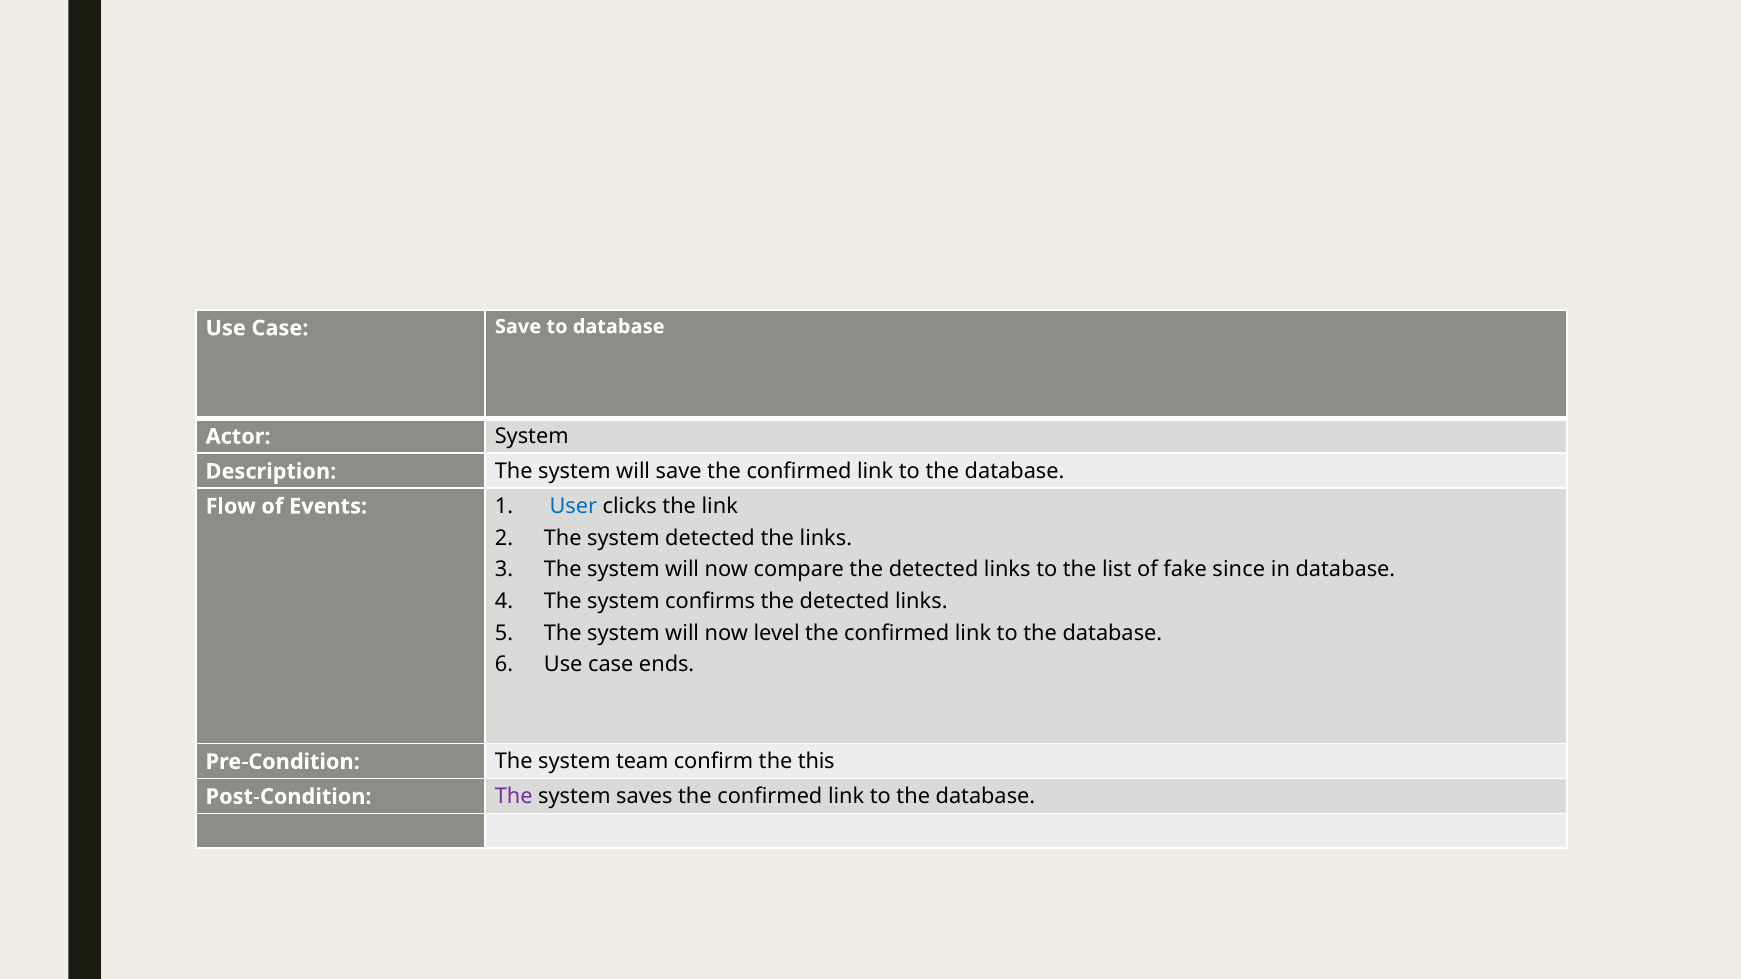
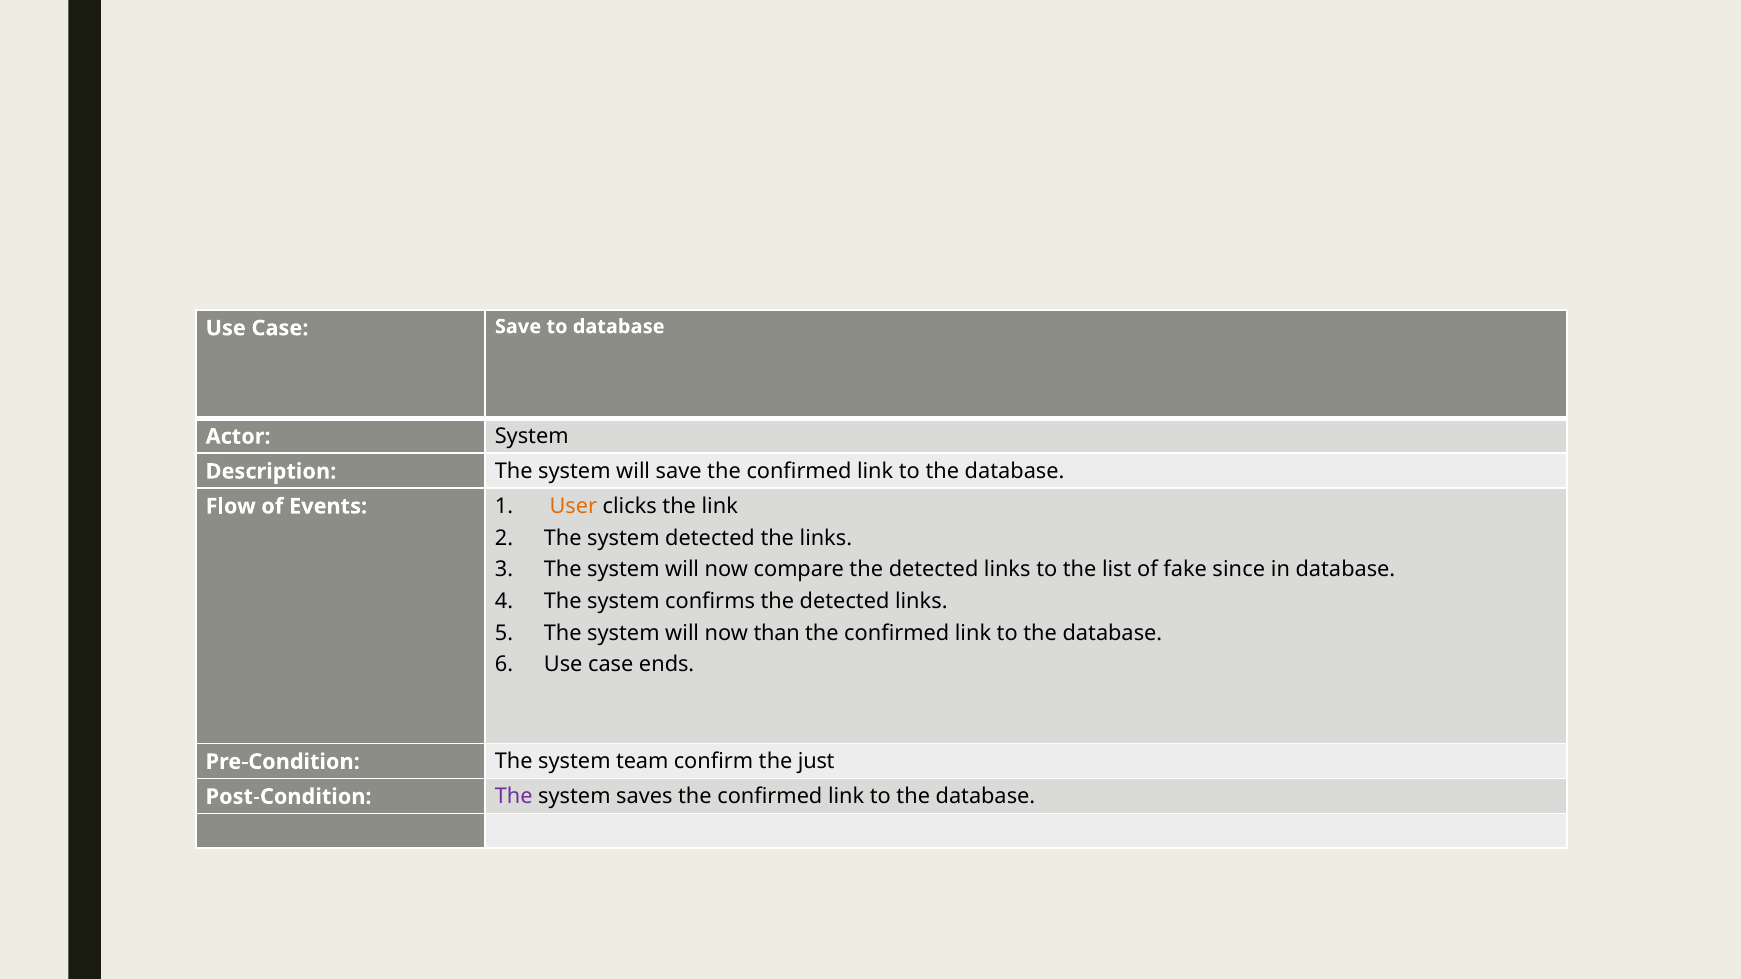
User colour: blue -> orange (573, 506)
level: level -> than (777, 633)
this: this -> just (816, 762)
